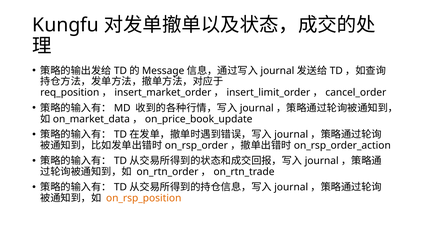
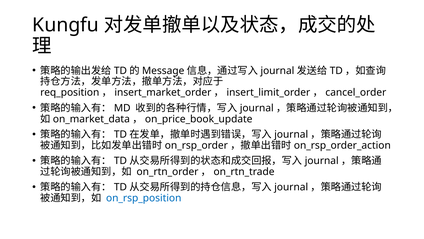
on_rsp_position colour: orange -> blue (144, 198)
